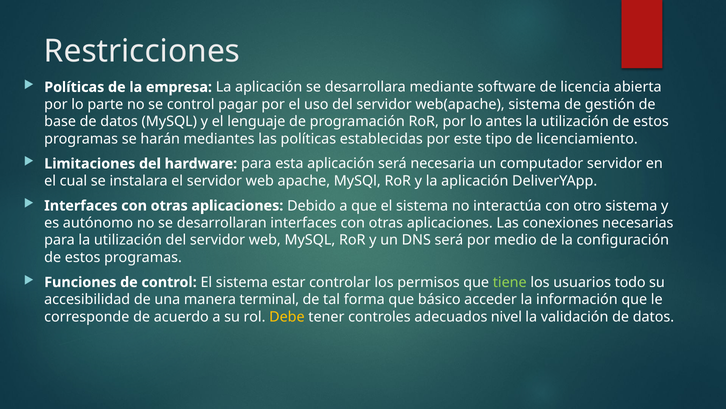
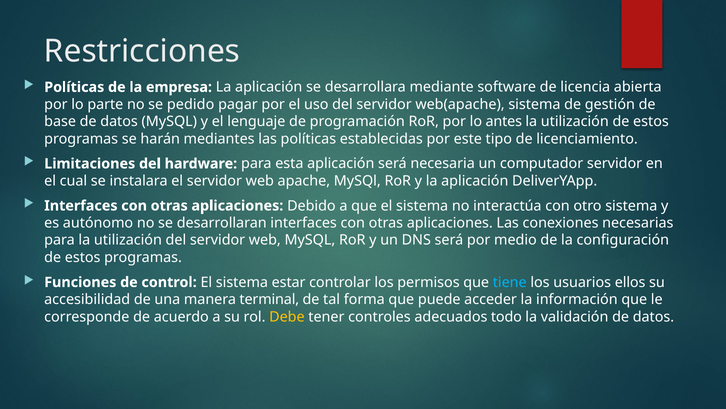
se control: control -> pedido (191, 104)
tiene colour: light green -> light blue (510, 282)
todo: todo -> ellos (630, 282)
básico: básico -> puede (439, 299)
nivel: nivel -> todo (506, 316)
